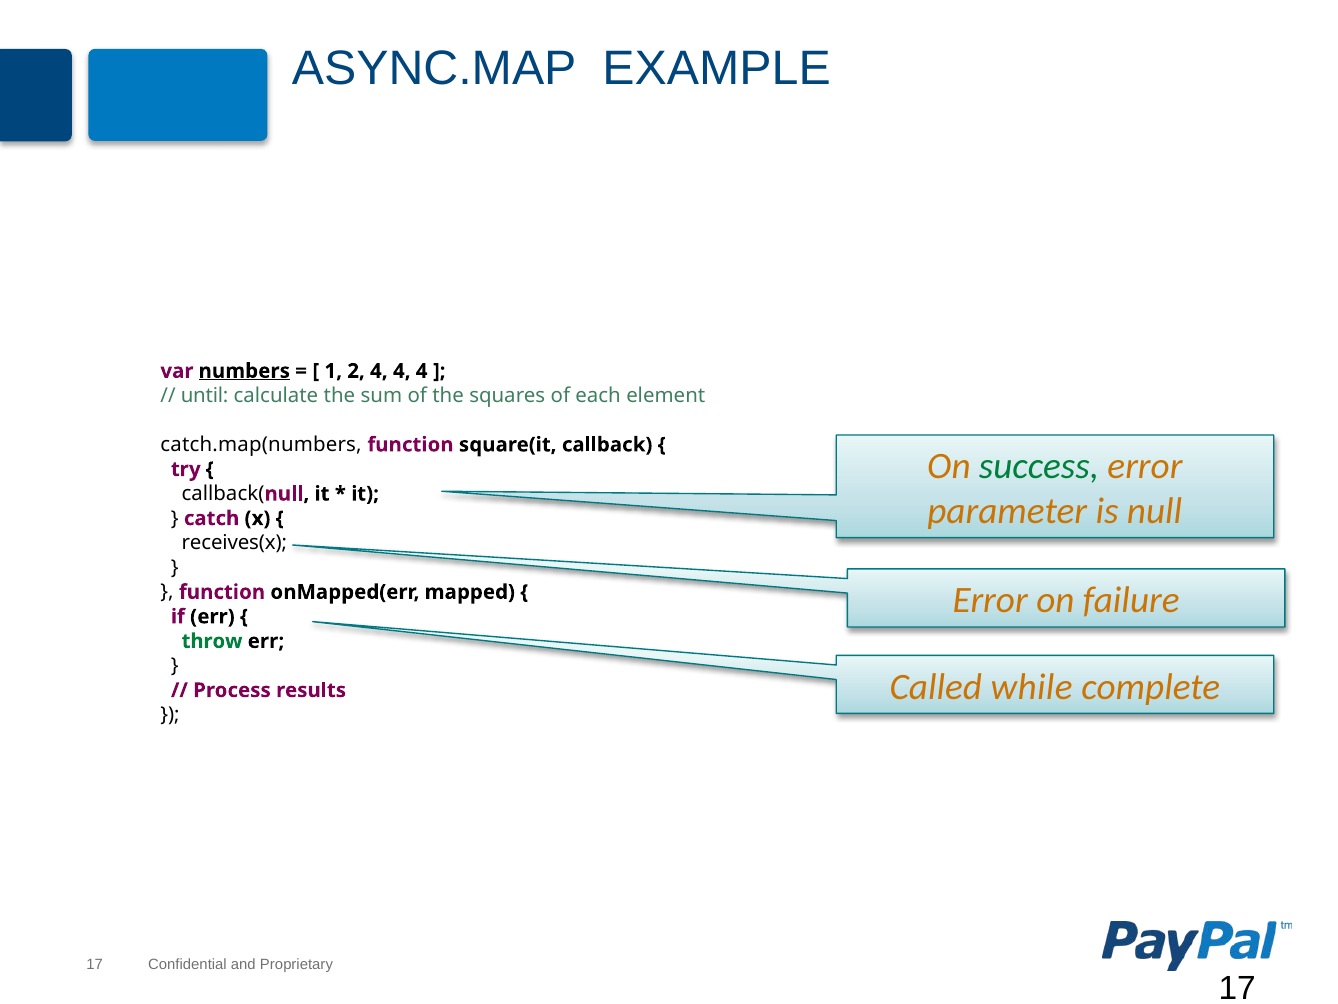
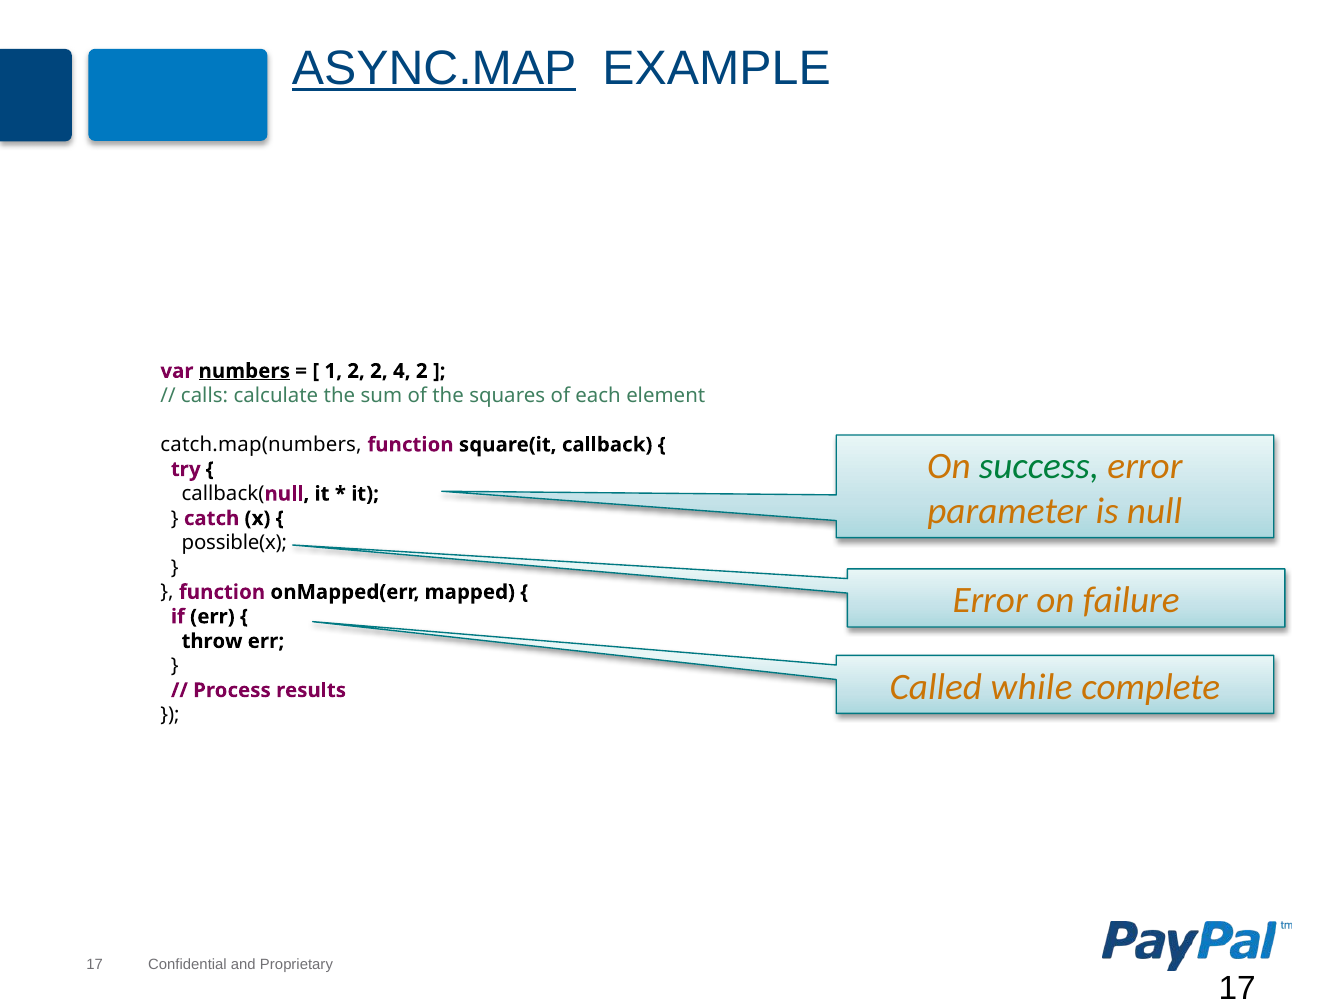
ASYNC.MAP underline: none -> present (434, 68)
2 4: 4 -> 2 (379, 371)
4: 4 -> 2 (422, 371)
until: until -> calls (205, 395)
receives(x: receives(x -> possible(x (234, 543)
throw colour: green -> black (212, 641)
